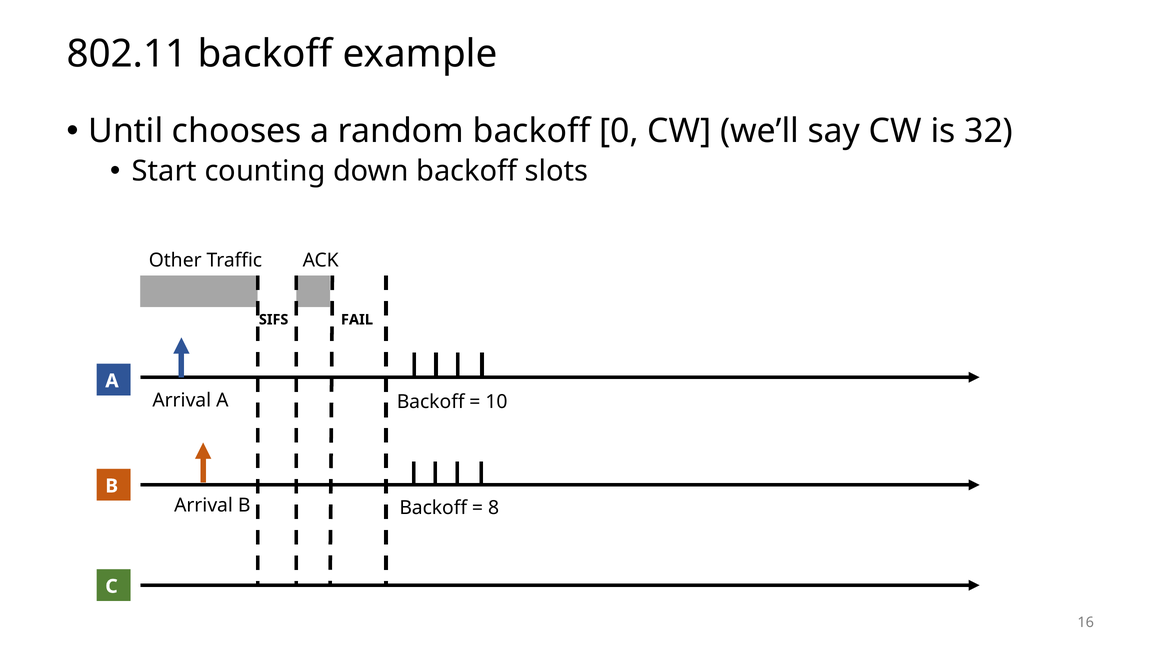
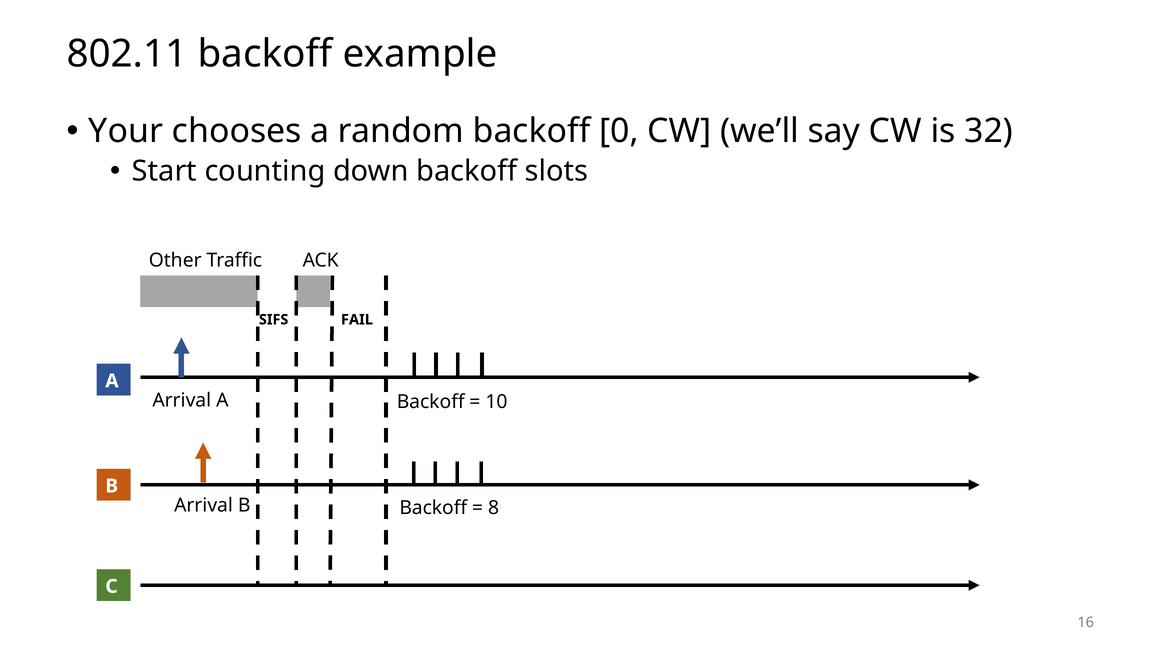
Until: Until -> Your (126, 131)
